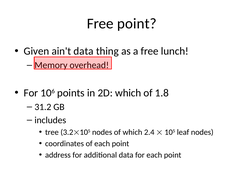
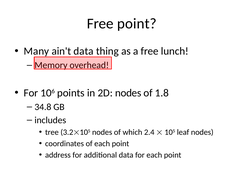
Given: Given -> Many (36, 51)
2D which: which -> nodes (128, 93)
31.2: 31.2 -> 34.8 (43, 107)
